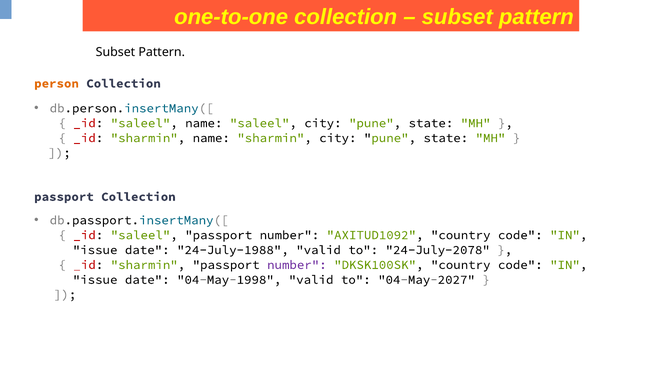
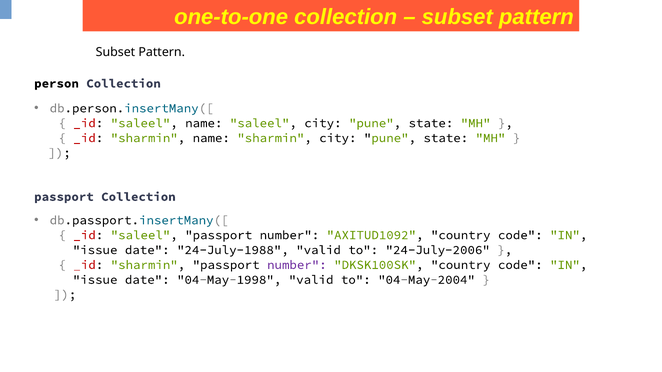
person colour: orange -> black (57, 84)
24-July-2078: 24-July-2078 -> 24-July-2006 (438, 250)
04-May-2027: 04-May-2027 -> 04-May-2004 (427, 280)
